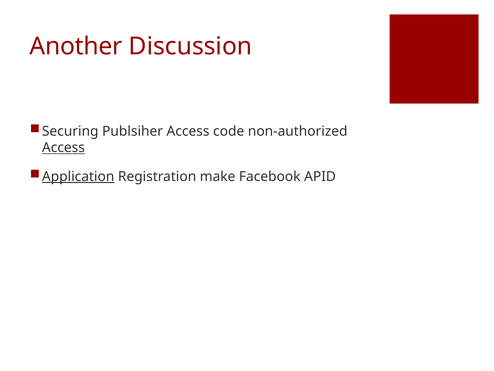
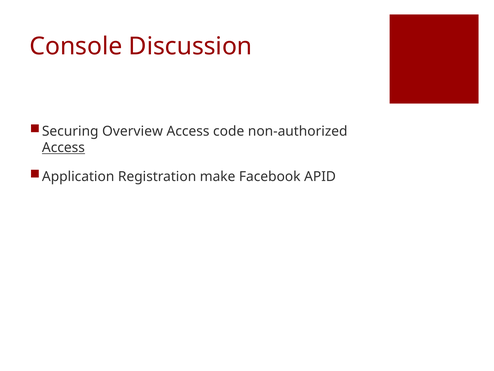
Another: Another -> Console (76, 46)
Publsiher: Publsiher -> Overview (133, 131)
Application underline: present -> none (78, 176)
